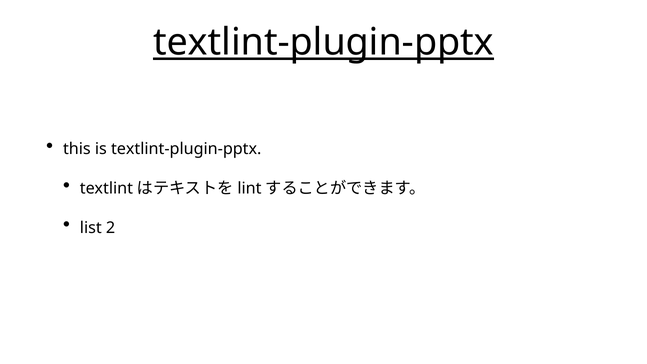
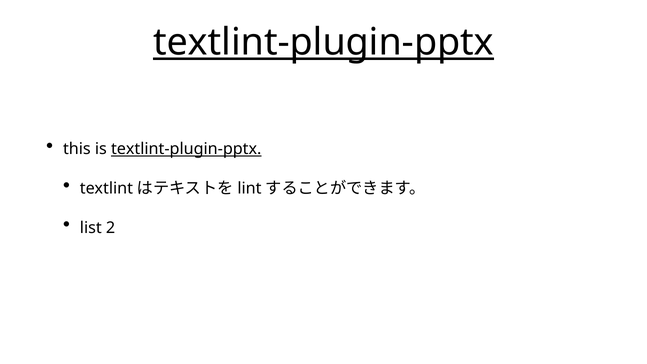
textlint-plugin-pptx underline: none -> present (186, 149)
